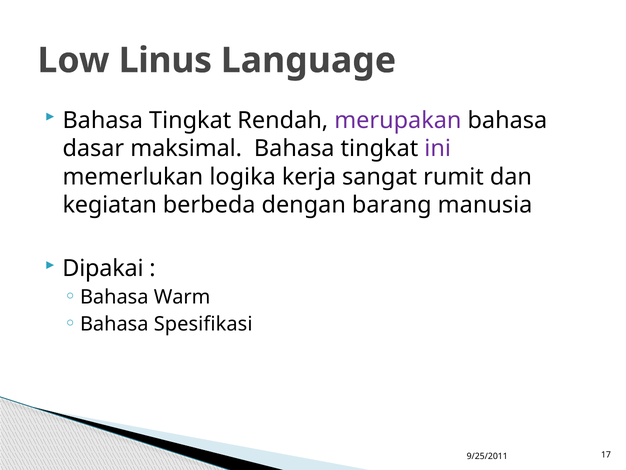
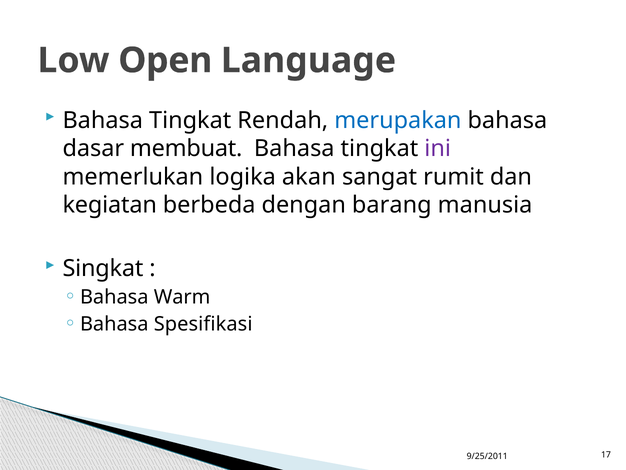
Linus: Linus -> Open (165, 60)
merupakan colour: purple -> blue (398, 120)
maksimal: maksimal -> membuat (186, 148)
kerja: kerja -> akan (309, 177)
Dipakai: Dipakai -> Singkat (103, 268)
